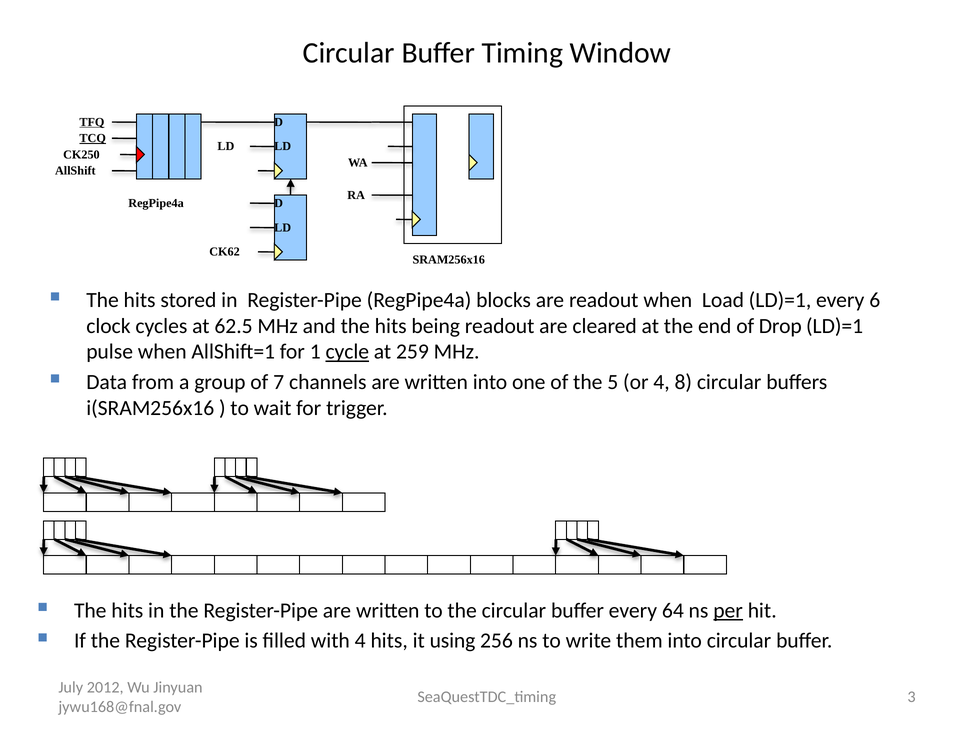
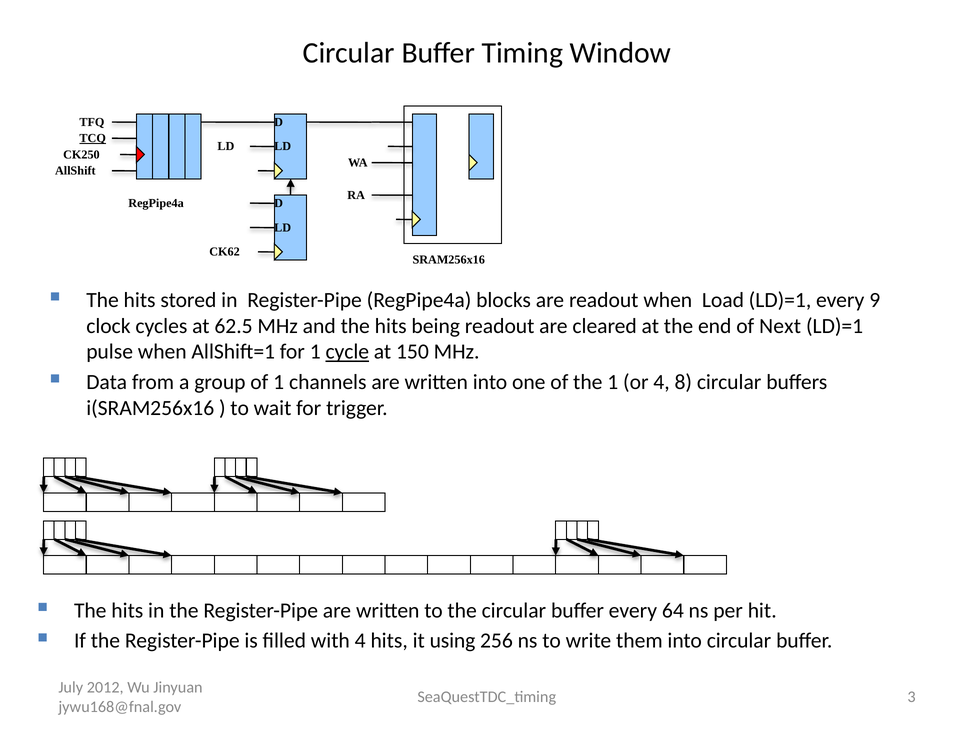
TFQ underline: present -> none (92, 122)
6: 6 -> 9 (875, 300)
Drop: Drop -> Next (780, 326)
259: 259 -> 150 (412, 352)
of 7: 7 -> 1 (279, 382)
the 5: 5 -> 1 (613, 382)
per underline: present -> none (728, 611)
